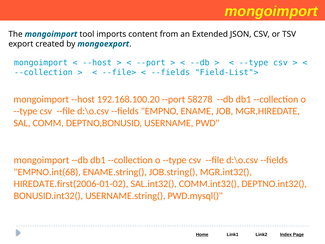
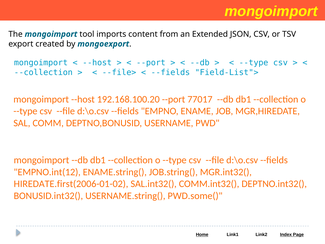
58278: 58278 -> 77017 (200, 99)
EMPNO.int(68: EMPNO.int(68 -> EMPNO.int(12 (47, 172)
PWD.mysql(: PWD.mysql( -> PWD.some( (195, 196)
